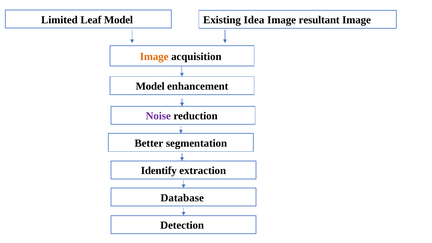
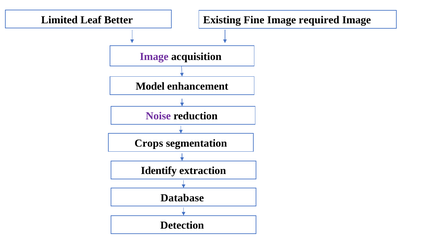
Leaf Model: Model -> Better (118, 20)
Idea: Idea -> Fine (254, 20)
resultant: resultant -> required (319, 20)
Image colour: orange -> purple (154, 57)
Better: Better -> Crops (149, 143)
